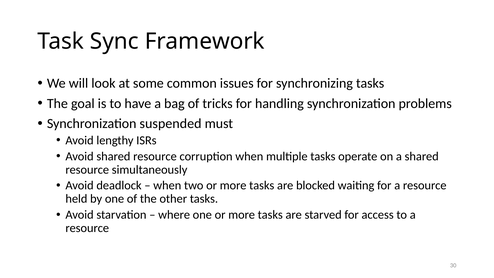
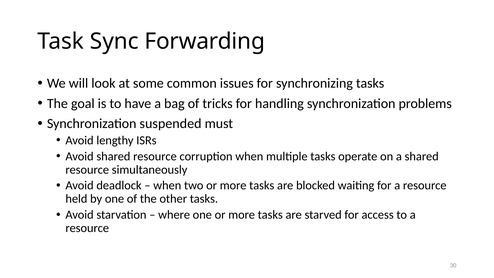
Framework: Framework -> Forwarding (205, 41)
